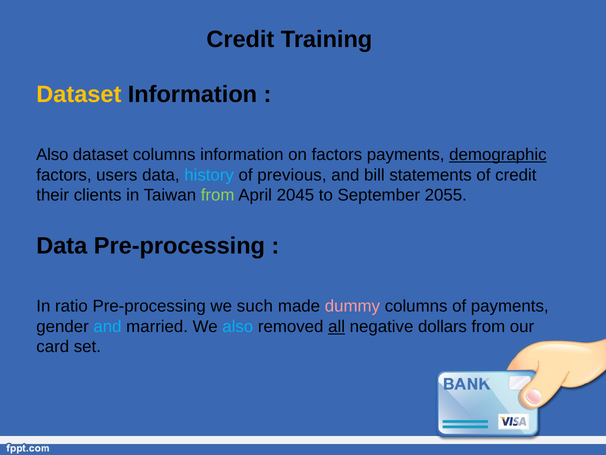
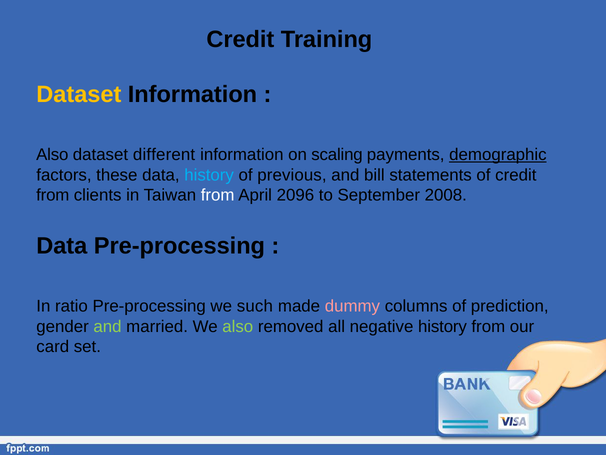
dataset columns: columns -> different (164, 155)
on factors: factors -> scaling (337, 155)
users: users -> these (117, 175)
their: their -> from (53, 195)
from colour: light green -> white (218, 195)
2045: 2045 -> 2096 (295, 195)
2055: 2055 -> 2008 (446, 195)
of payments: payments -> prediction (510, 306)
and colour: light blue -> light green (107, 326)
also colour: light blue -> light green (238, 326)
all underline: present -> none (337, 326)
negative dollars: dollars -> history (442, 326)
